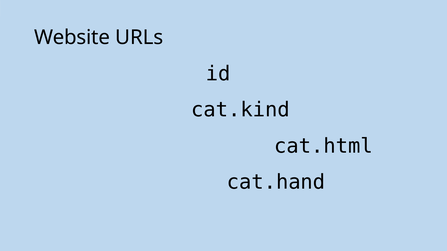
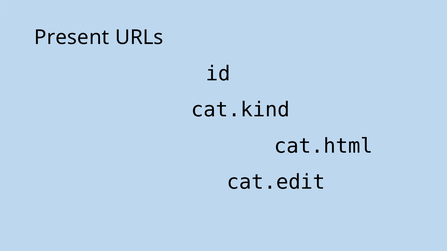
Website: Website -> Present (72, 38)
cat.hand: cat.hand -> cat.edit (276, 182)
